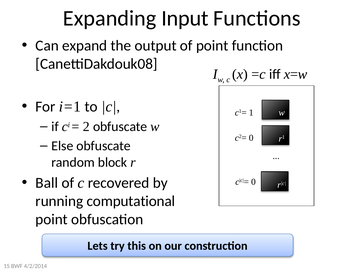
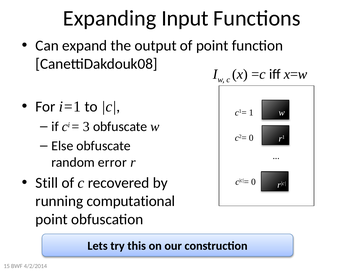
2: 2 -> 3 (86, 127)
block: block -> error (112, 162)
Ball: Ball -> Still (47, 183)
